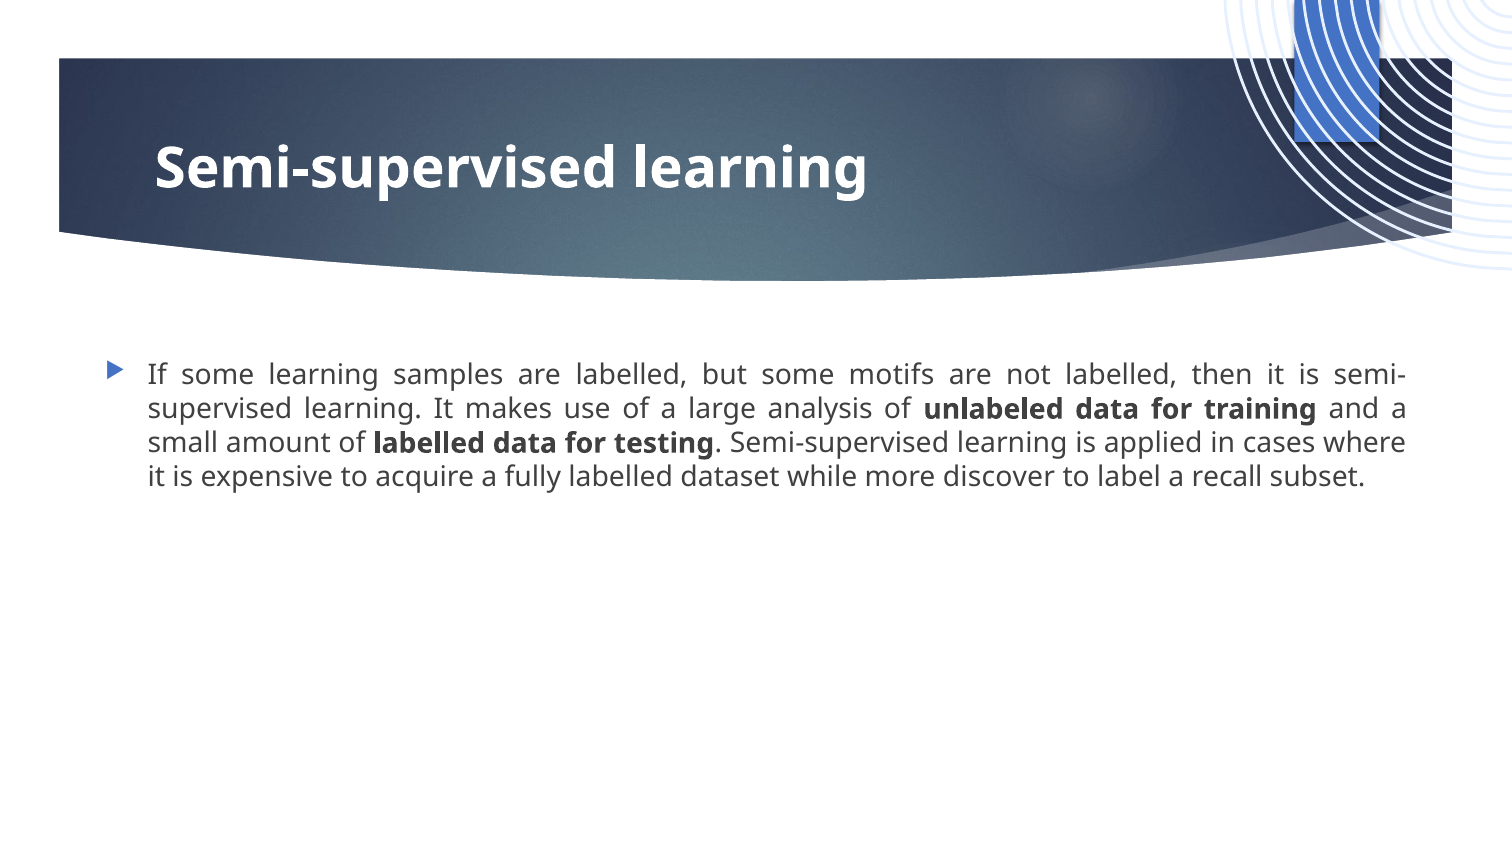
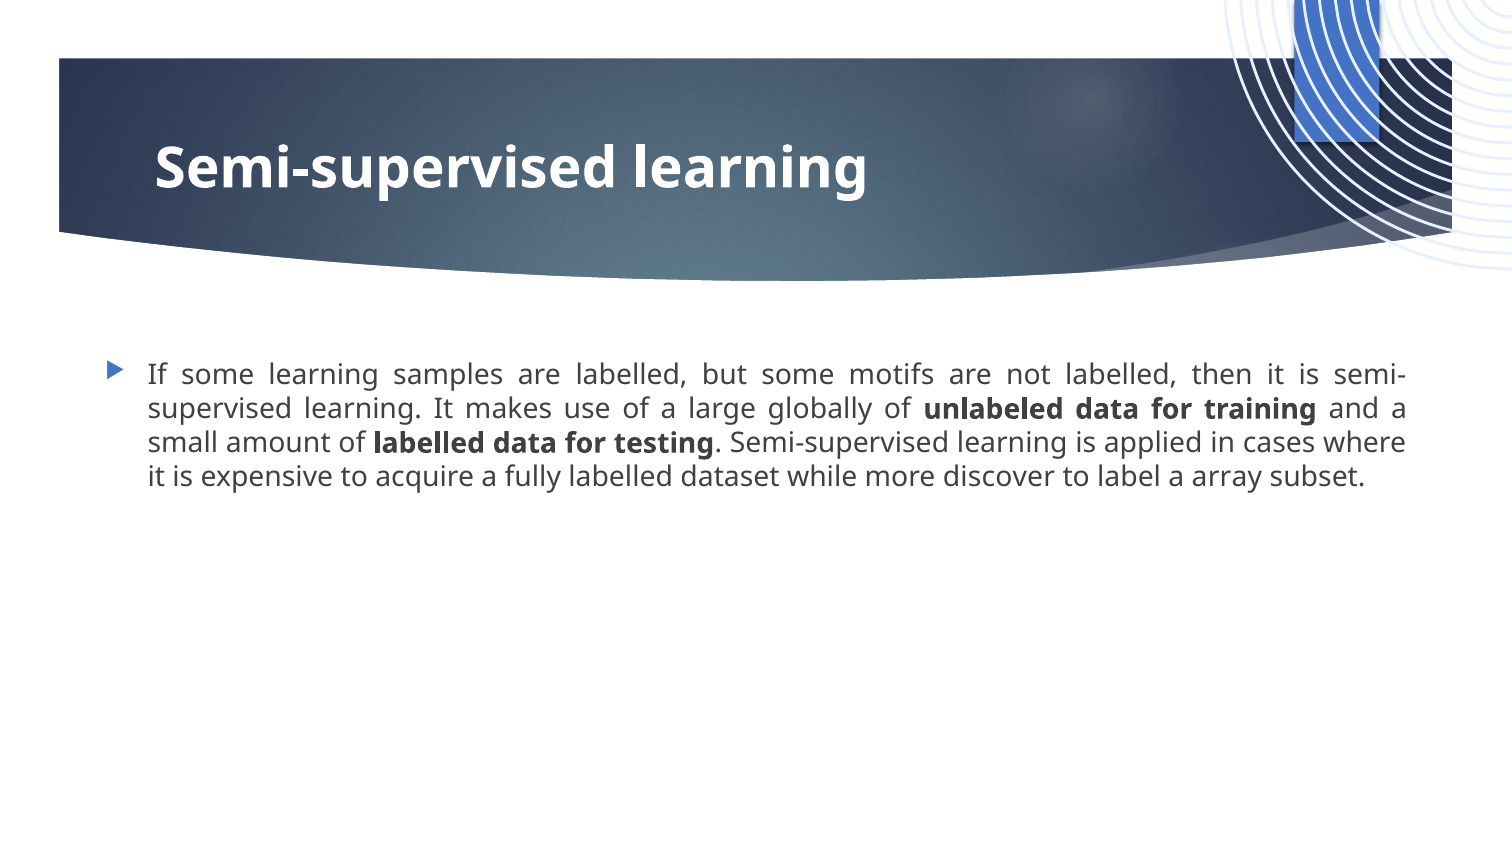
analysis: analysis -> globally (820, 409)
recall: recall -> array (1227, 477)
